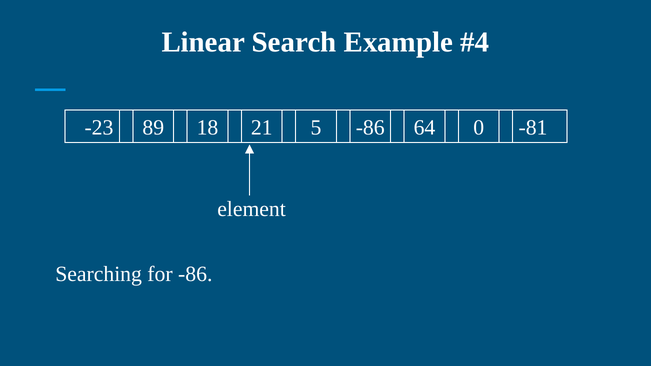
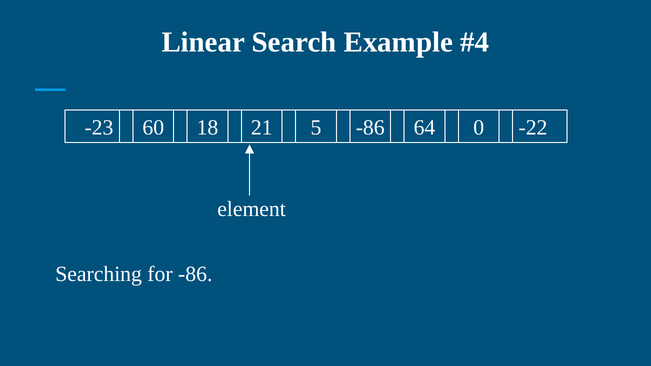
89: 89 -> 60 (153, 128)
-81: -81 -> -22 (533, 128)
